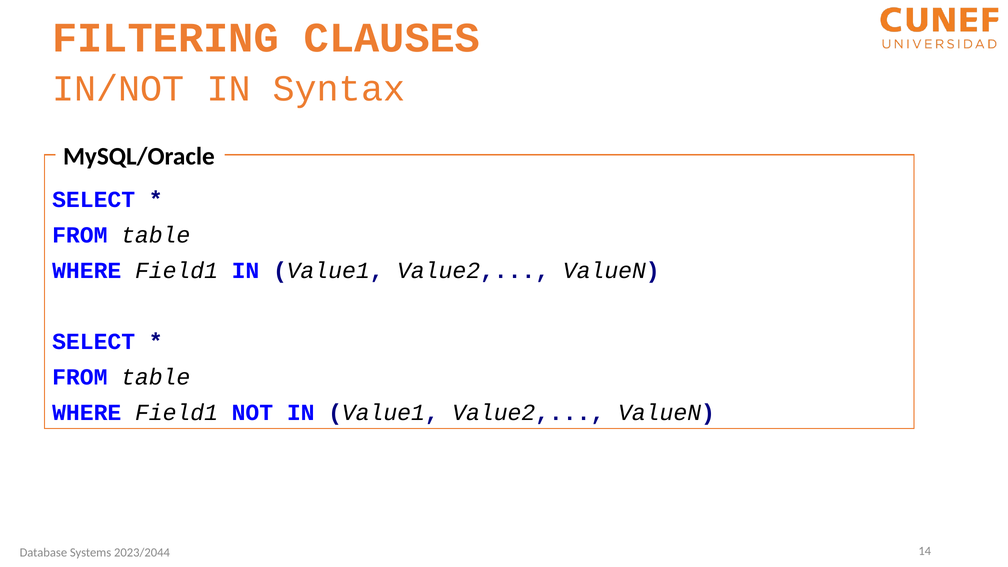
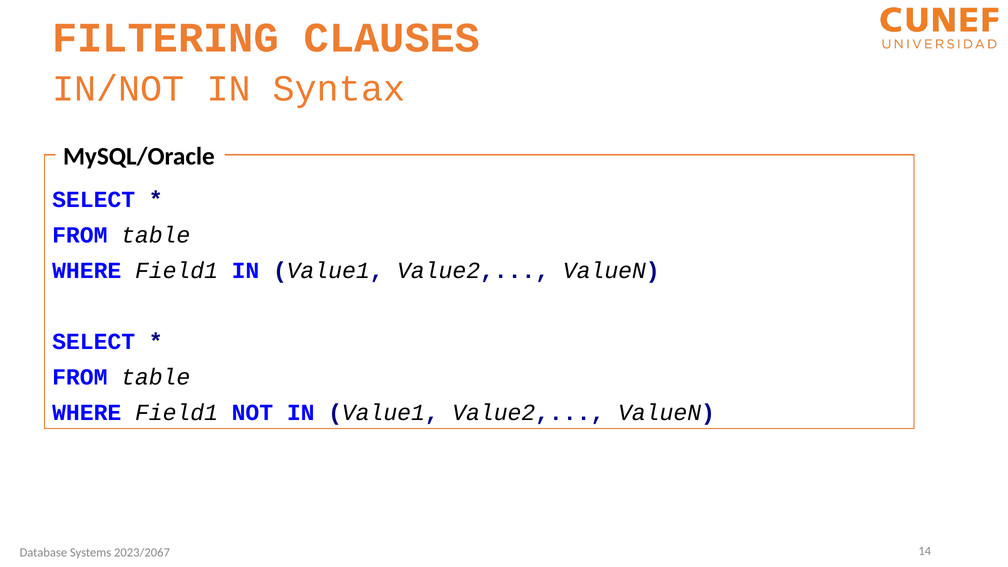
2023/2044: 2023/2044 -> 2023/2067 (142, 553)
